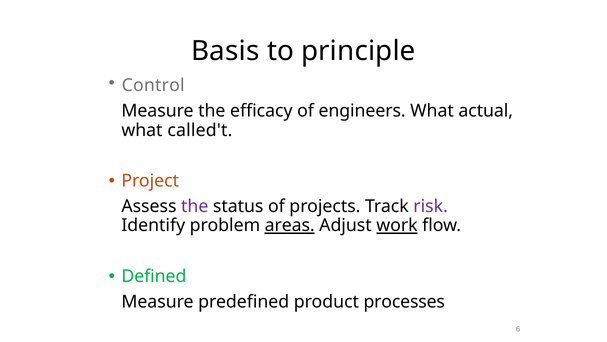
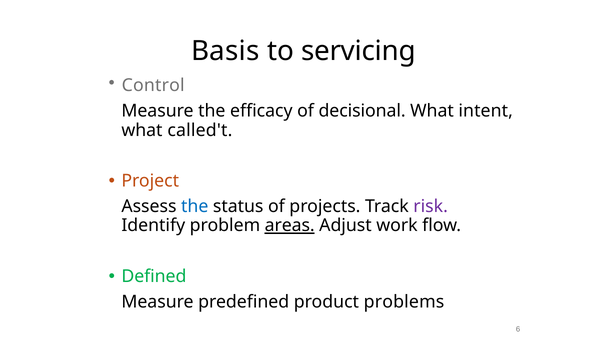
principle: principle -> servicing (359, 51)
engineers: engineers -> decisional (362, 111)
actual: actual -> intent (486, 111)
the colour: purple -> blue (195, 206)
work underline: present -> none (397, 225)
processes: processes -> problems (404, 301)
